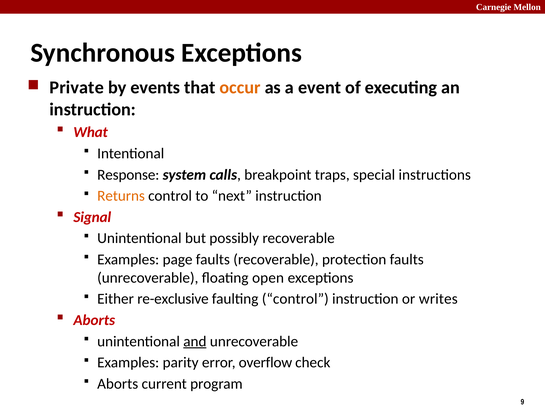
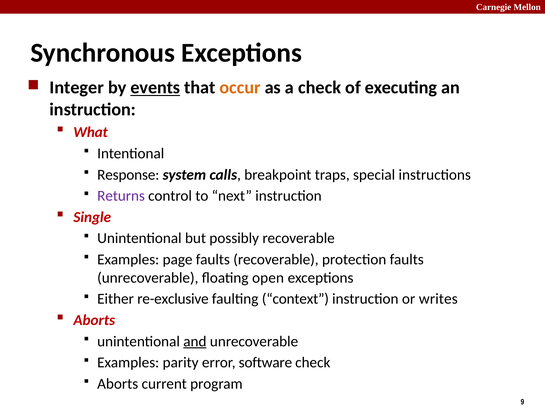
Private: Private -> Integer (77, 88)
events underline: none -> present (155, 88)
a event: event -> check (320, 88)
Returns colour: orange -> purple (121, 196)
Signal: Signal -> Single (92, 217)
faulting control: control -> context (295, 299)
overflow: overflow -> software (265, 362)
